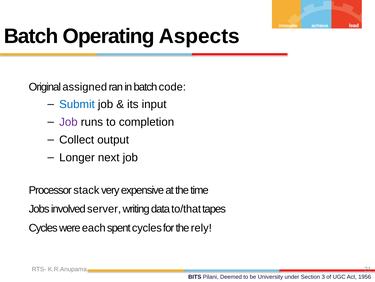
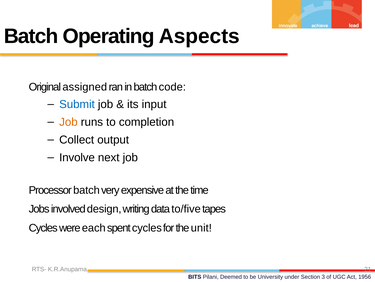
Job colour: purple -> orange (68, 122)
Longer: Longer -> Involve (77, 157)
Processor stack: stack -> batch (86, 190)
server: server -> design (104, 209)
to/that: to/that -> to/five (186, 209)
rely: rely -> unit (201, 227)
